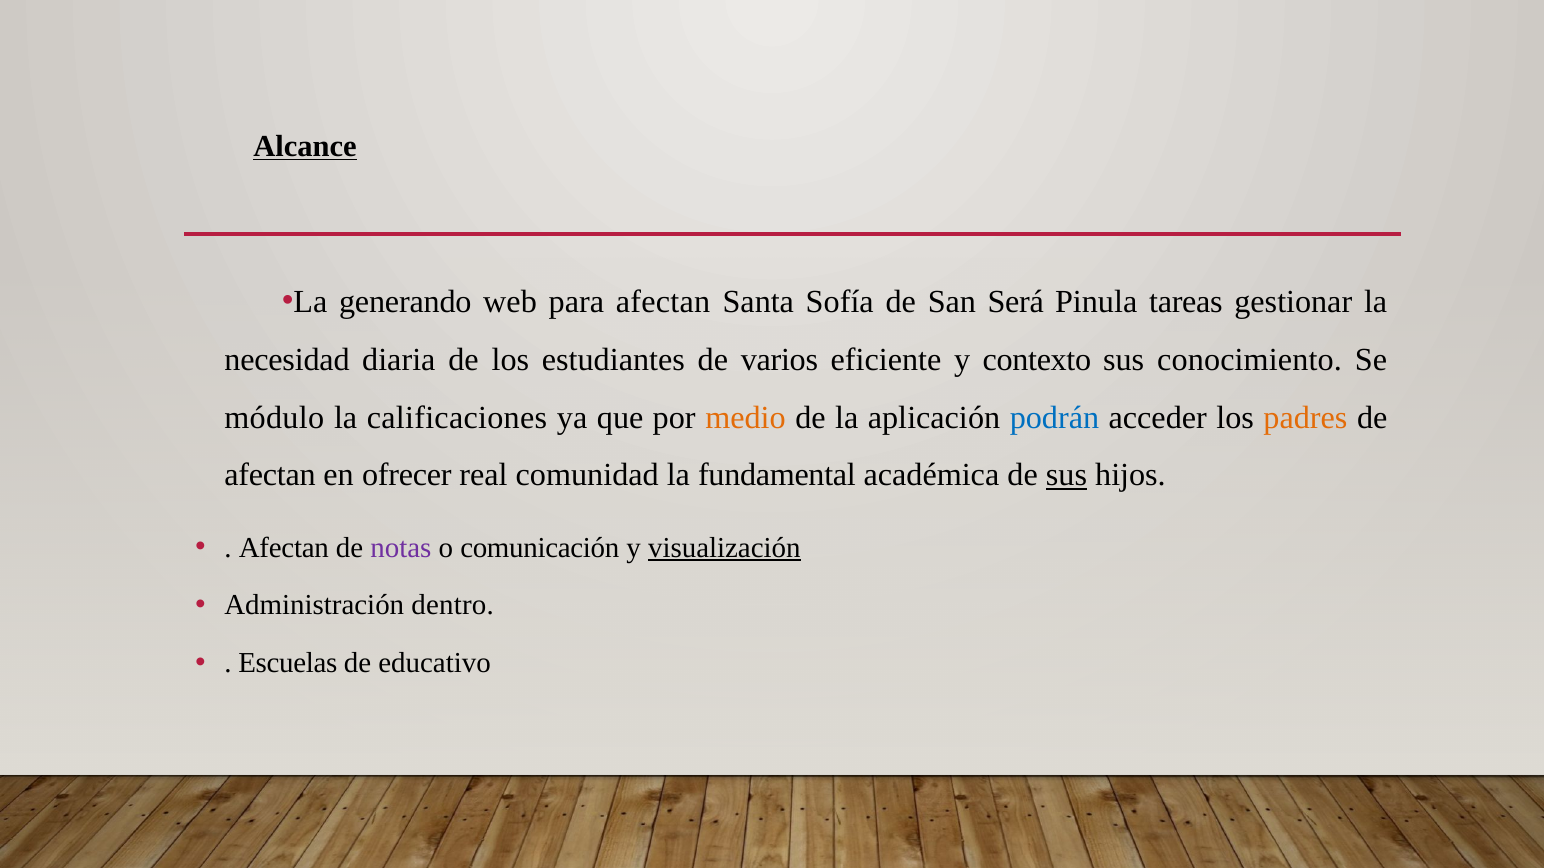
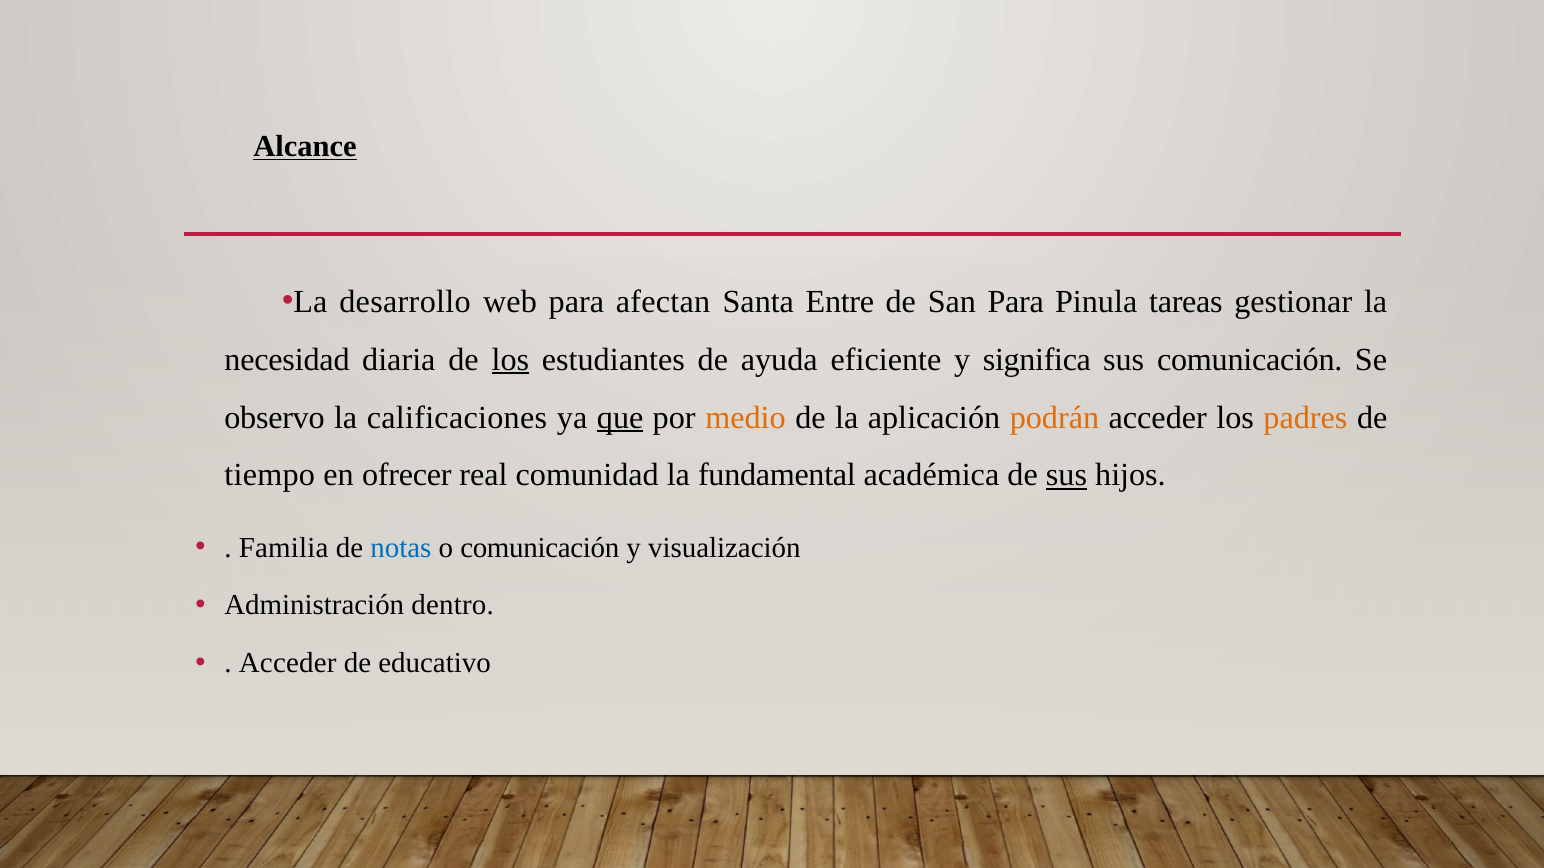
generando: generando -> desarrollo (405, 302)
Sofía: Sofía -> Entre (840, 302)
San Será: Será -> Para (1016, 302)
los underline: none -> present (510, 360)
varios: varios -> ayuda (779, 360)
contexto: contexto -> significa (1037, 360)
sus conocimiento: conocimiento -> comunicación (1250, 360)
módulo: módulo -> observo (275, 418)
que underline: none -> present (620, 418)
podrán colour: blue -> orange (1054, 418)
afectan: afectan -> tiempo (270, 476)
Afectan: Afectan -> Familia (284, 548)
notas colour: purple -> blue (401, 548)
visualización underline: present -> none (724, 548)
Escuelas: Escuelas -> Acceder (288, 663)
